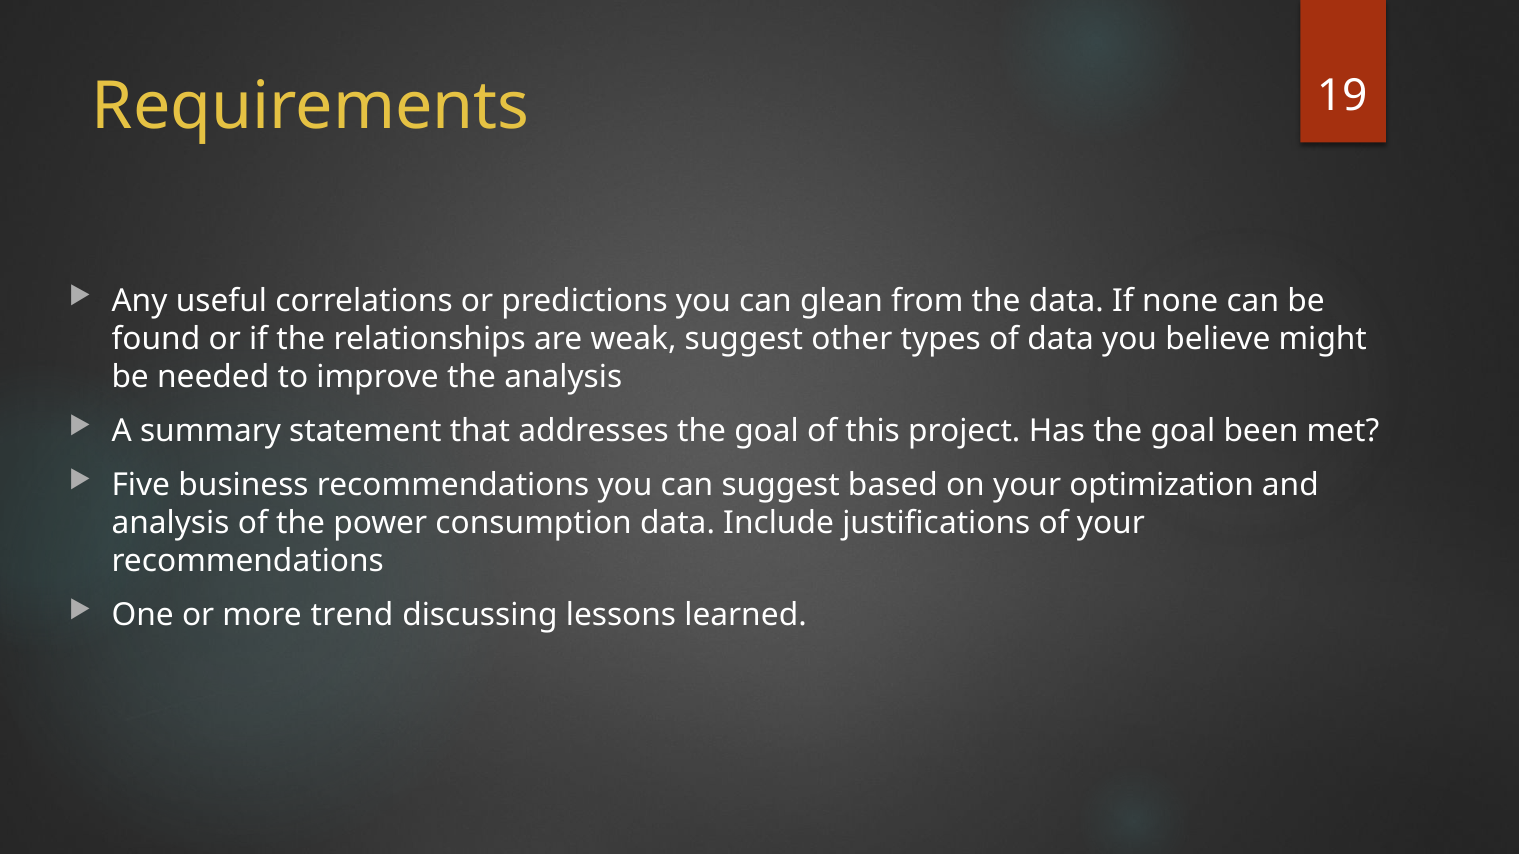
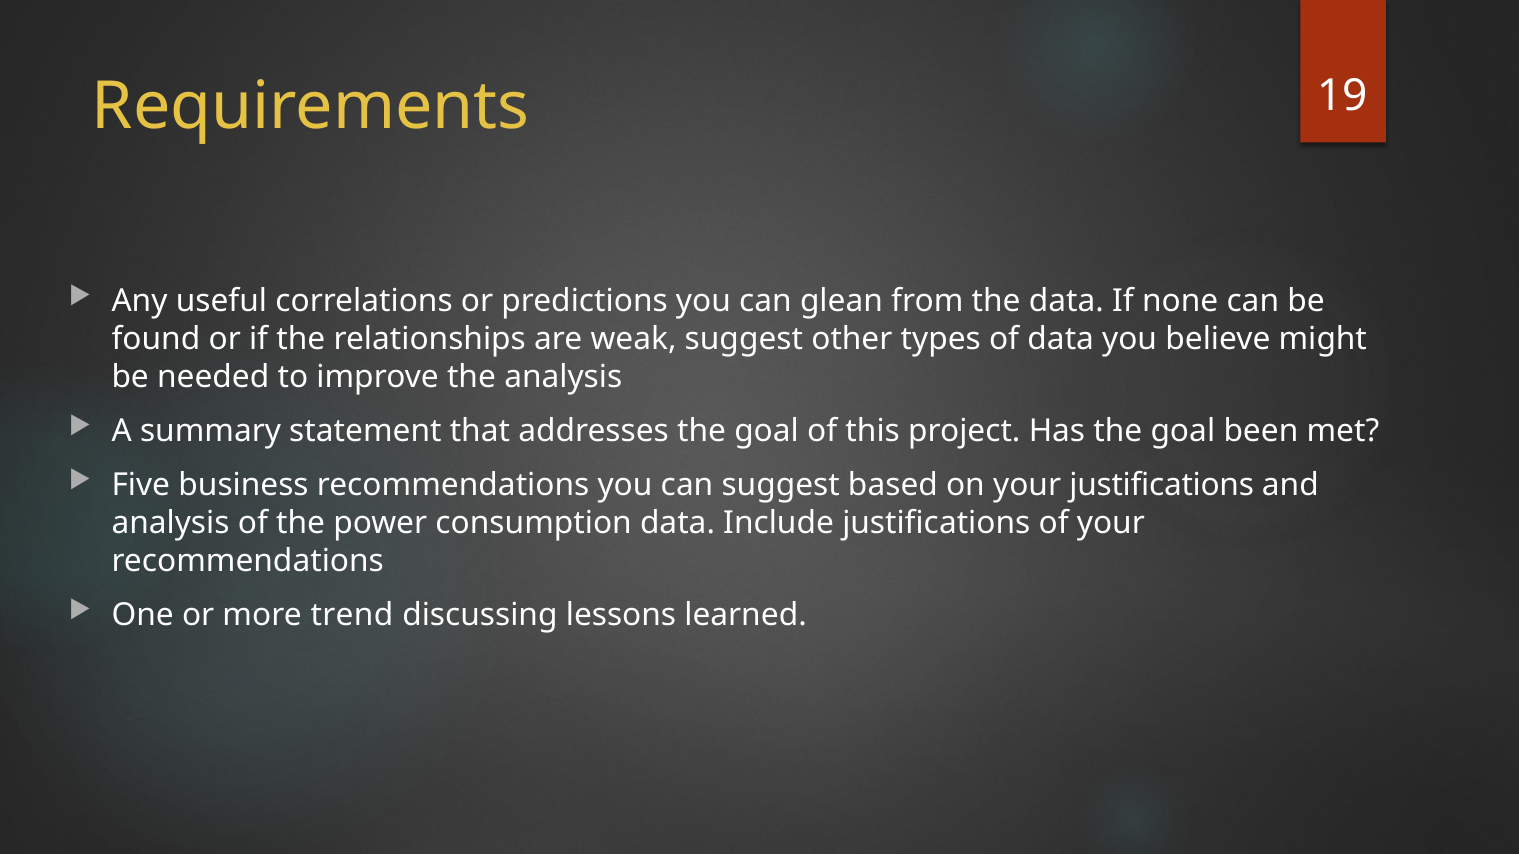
your optimization: optimization -> justifications (1162, 485)
